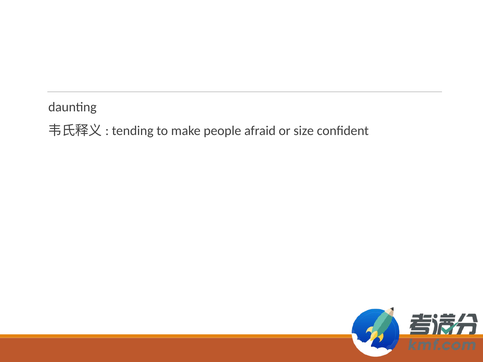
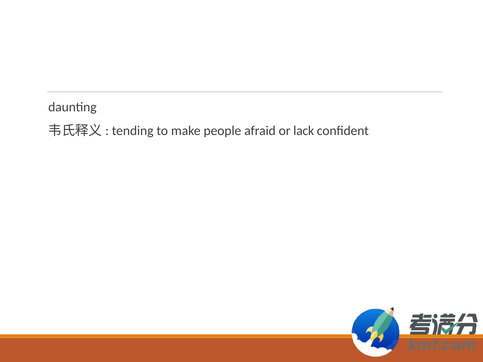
size: size -> lack (304, 131)
